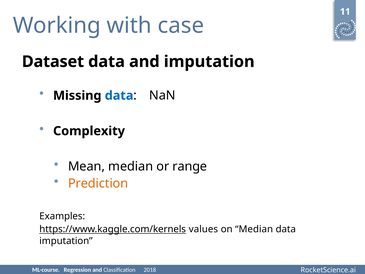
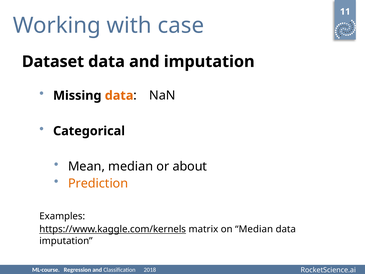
data colour: blue -> orange (119, 95)
Complexity: Complexity -> Categorical (89, 131)
range: range -> about (190, 166)
values: values -> matrix (203, 229)
